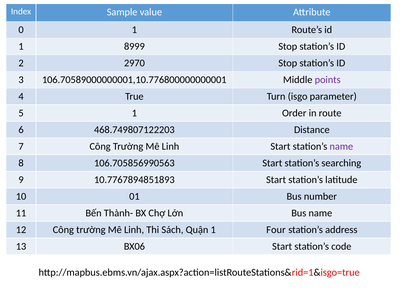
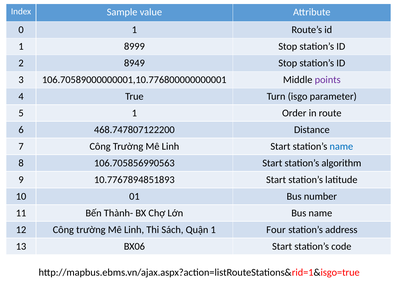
2970: 2970 -> 8949 (134, 63)
468.749807122203: 468.749807122203 -> 468.747807122200 (134, 130)
name colour: purple -> blue (341, 147)
searching: searching -> algorithm (341, 163)
